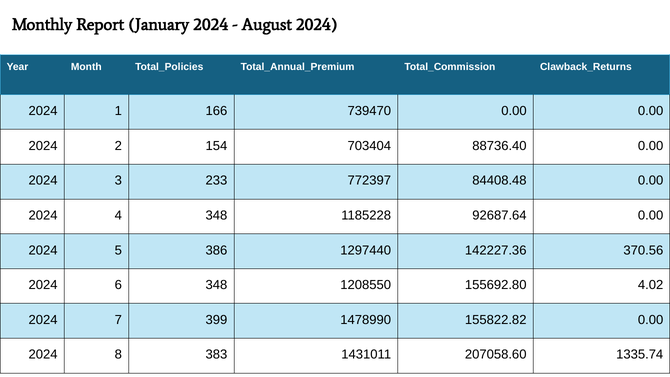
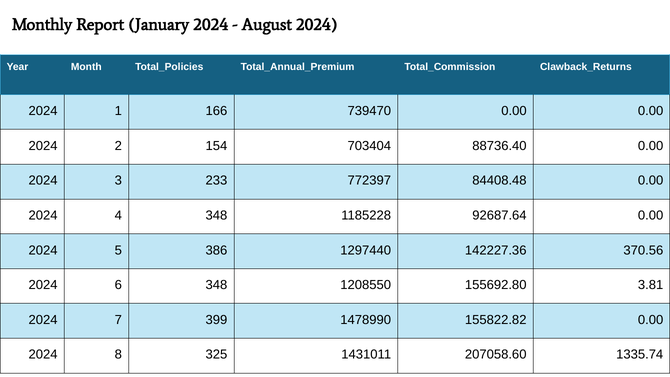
4.02: 4.02 -> 3.81 (651, 285)
383: 383 -> 325 (216, 355)
